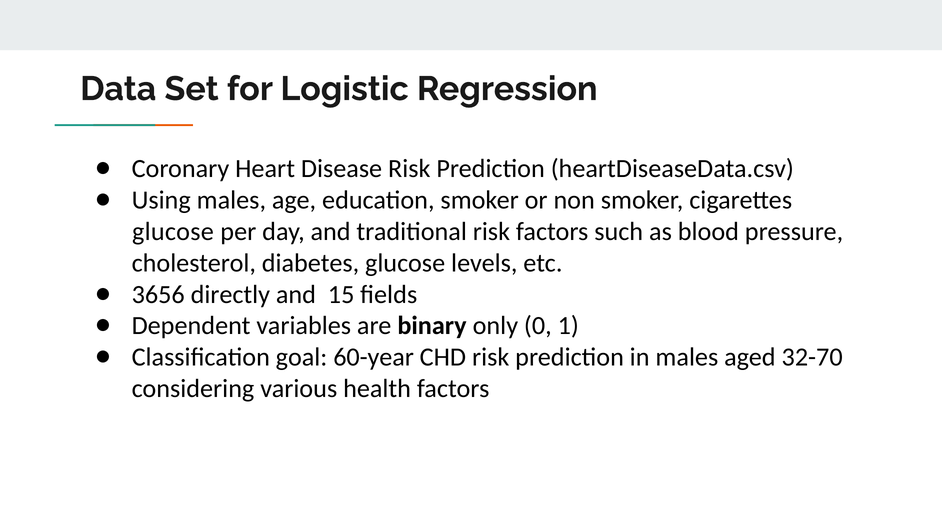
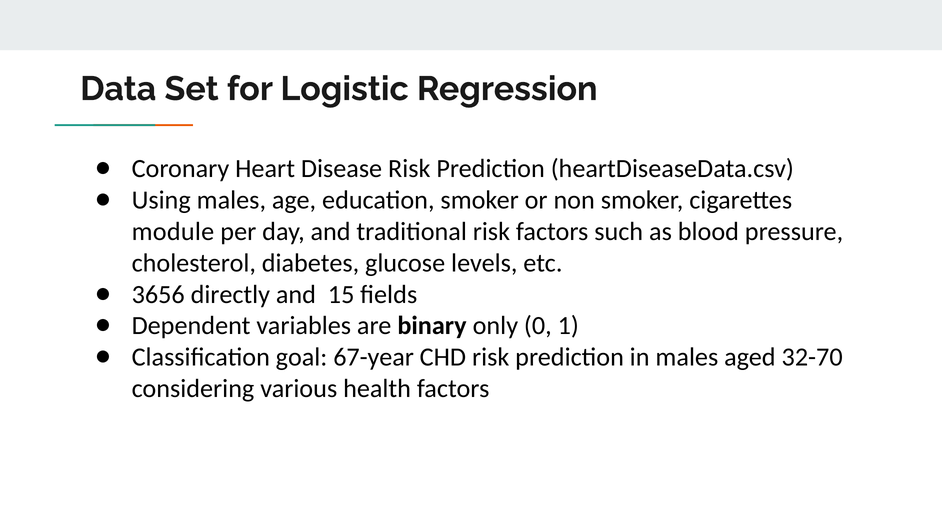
glucose: glucose -> module (173, 232)
60-year: 60-year -> 67-year (374, 357)
